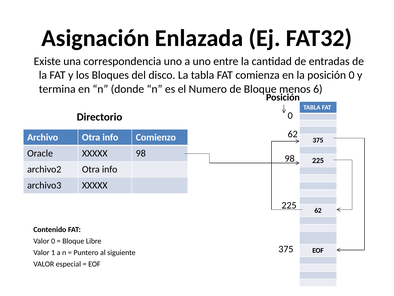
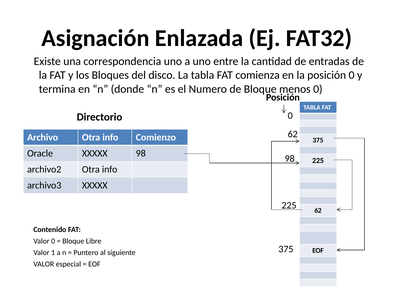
menos 6: 6 -> 0 (318, 89)
